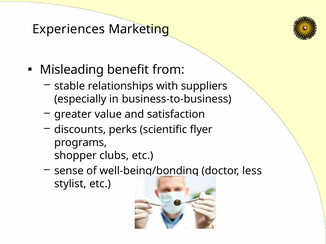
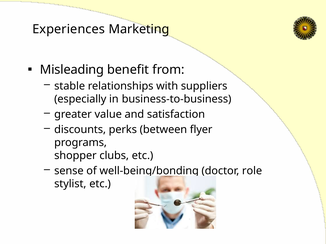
scientific: scientific -> between (163, 130)
less: less -> role (252, 171)
